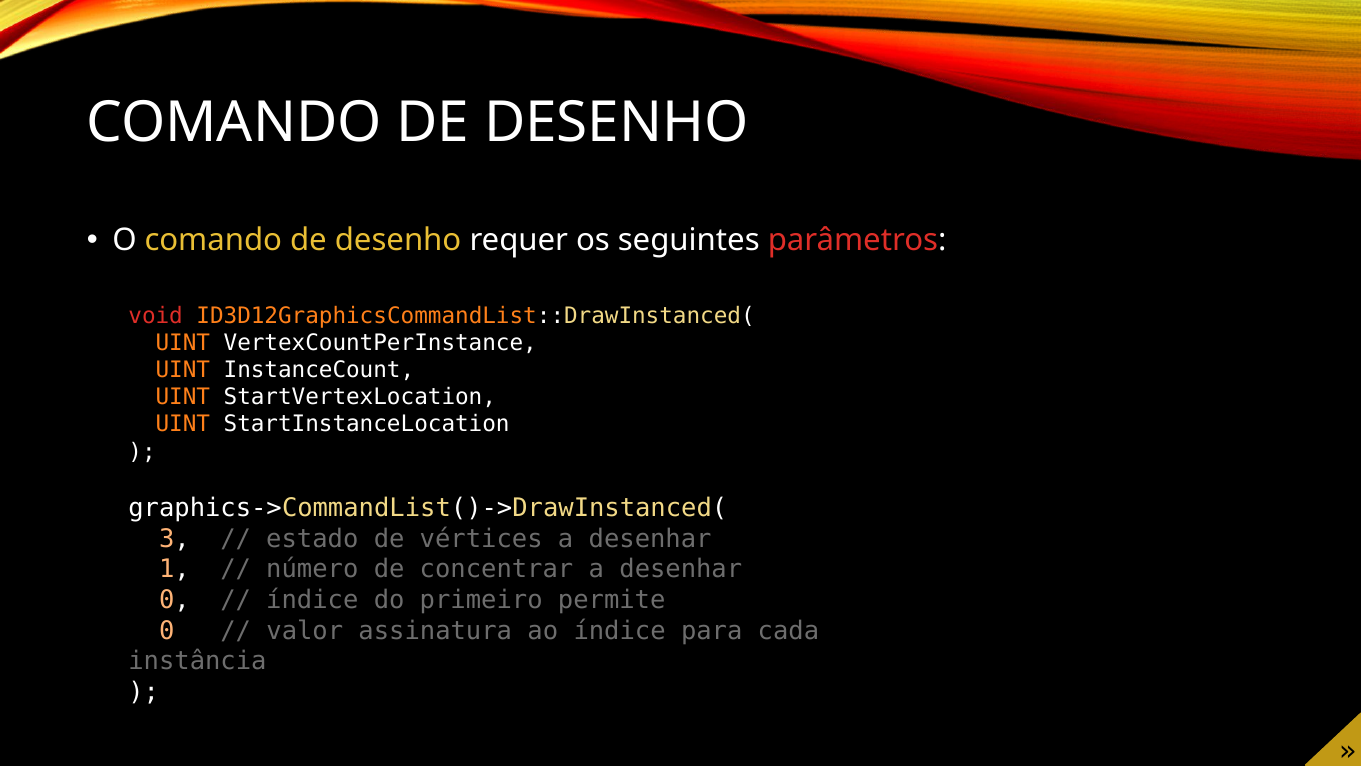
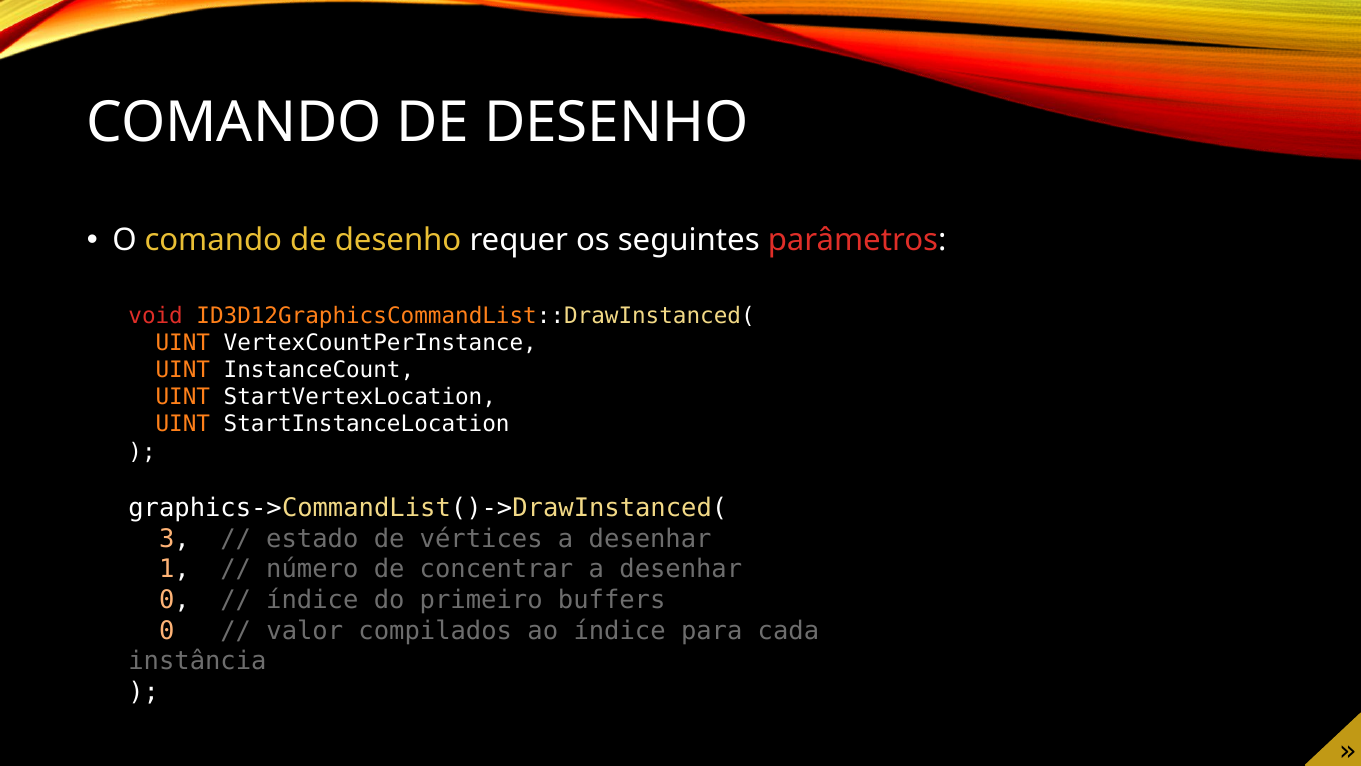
permite: permite -> buffers (612, 600)
assinatura: assinatura -> compilados (435, 630)
